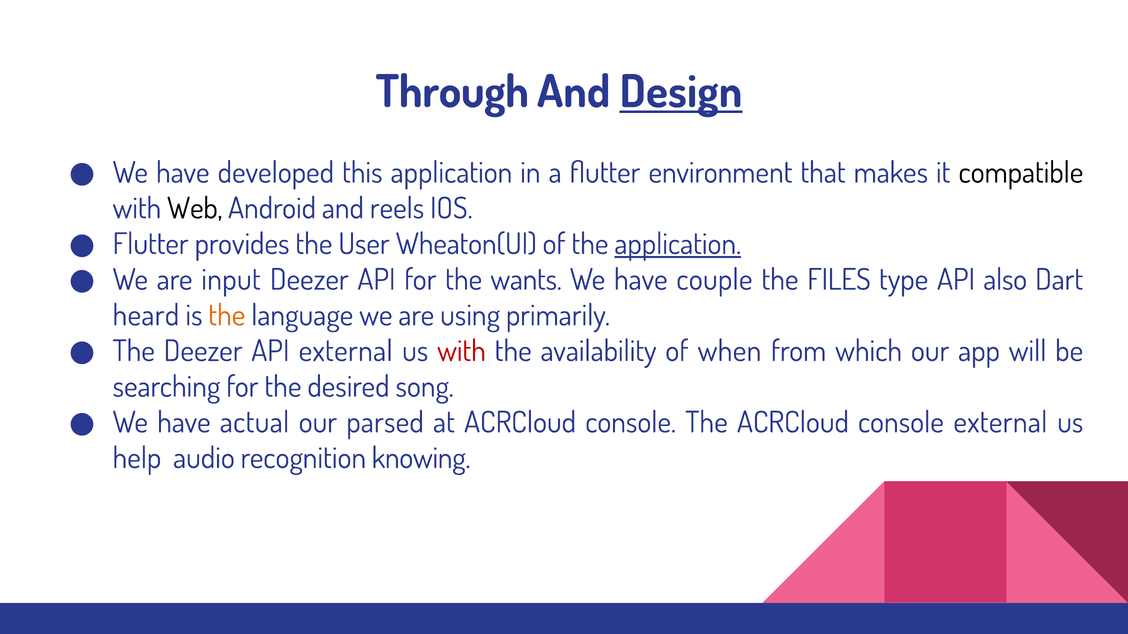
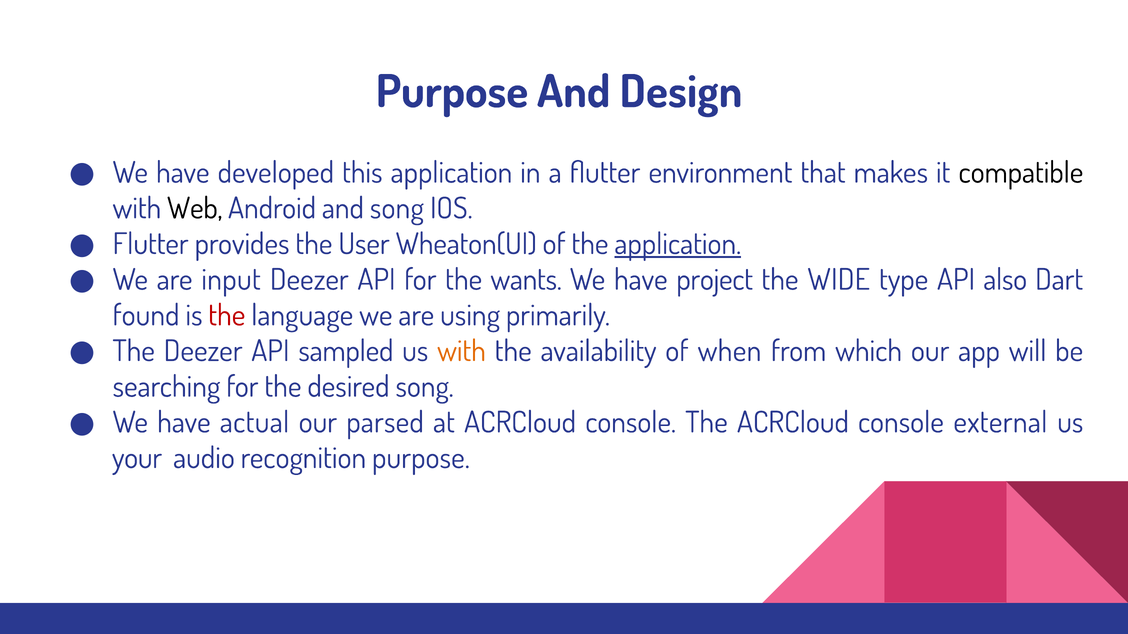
Through: Through -> Purpose (452, 92)
Design underline: present -> none (681, 92)
and reels: reels -> song (397, 209)
couple: couple -> project (715, 280)
FILES: FILES -> WIDE (839, 280)
heard: heard -> found (146, 316)
the colour: orange -> red (227, 316)
API external: external -> sampled (346, 352)
with colour: red -> orange (462, 352)
help: help -> your (137, 459)
recognition knowing: knowing -> purpose (421, 459)
